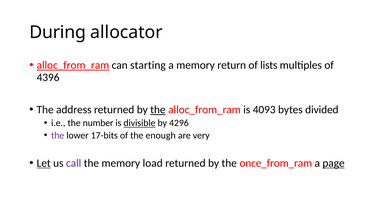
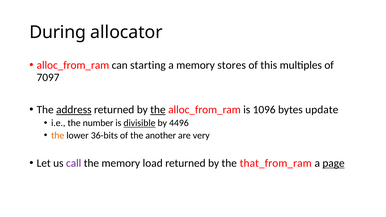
alloc_from_ram underline: present -> none (73, 65)
return: return -> stores (232, 65)
lists: lists -> this (269, 65)
4396: 4396 -> 7097 (48, 77)
address underline: none -> present (74, 110)
4093: 4093 -> 1096 (264, 110)
divided: divided -> update (322, 110)
4296: 4296 -> 4496 (179, 123)
the colour: purple -> orange (58, 136)
17-bits: 17-bits -> 36-bits (104, 136)
enough: enough -> another (161, 136)
Let underline: present -> none (44, 163)
once_from_ram: once_from_ram -> that_from_ram (276, 163)
